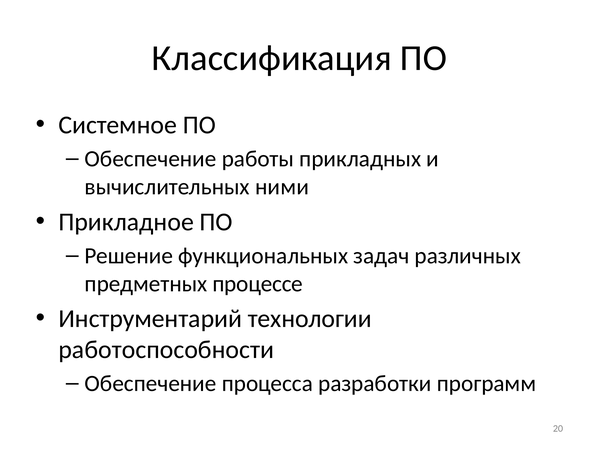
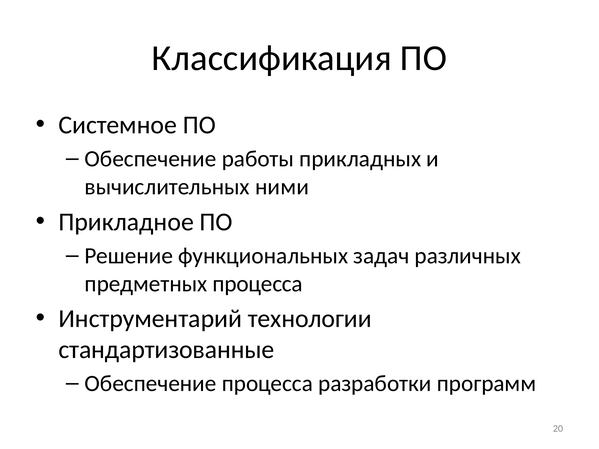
предметных процессе: процессе -> процесса (258, 284)
работоспособности: работоспособности -> стандартизованные (166, 350)
